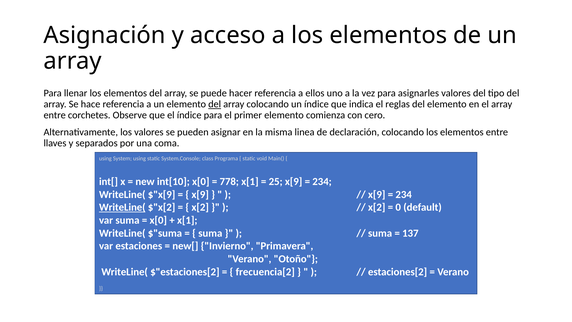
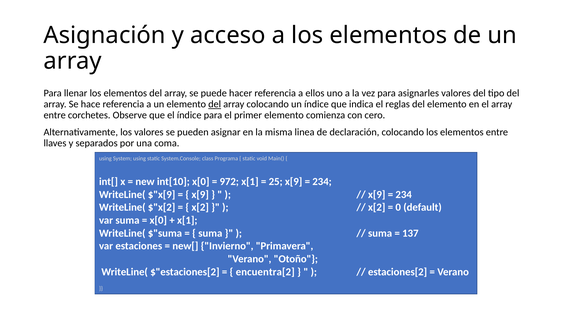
778: 778 -> 972 (229, 182)
WriteLine( underline: present -> none (122, 207)
frecuencia[2: frecuencia[2 -> encuentra[2 (265, 272)
